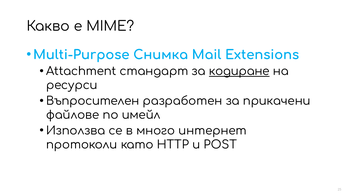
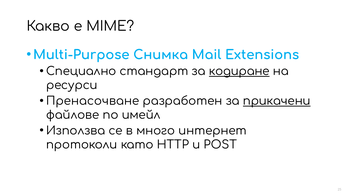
Attachment: Attachment -> Специално (81, 71)
Въпросителен: Въпросителен -> Пренасочване (93, 101)
прикачени underline: none -> present (277, 101)
